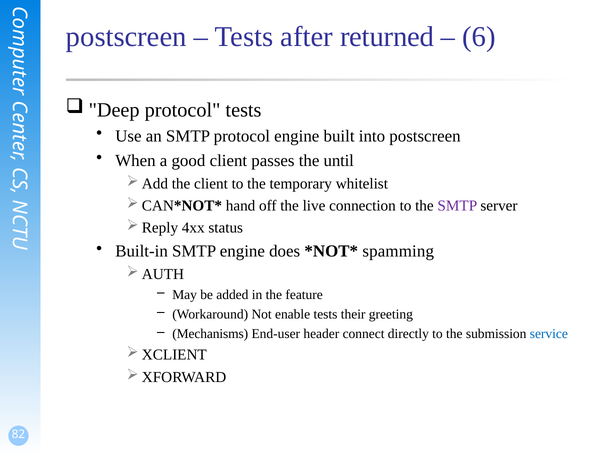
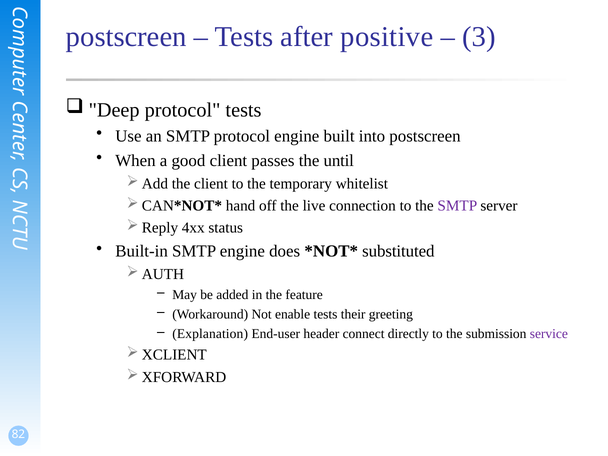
returned: returned -> positive (387, 37)
6: 6 -> 3 (479, 37)
spamming: spamming -> substituted (398, 251)
Mechanisms: Mechanisms -> Explanation (210, 334)
service colour: blue -> purple (549, 334)
